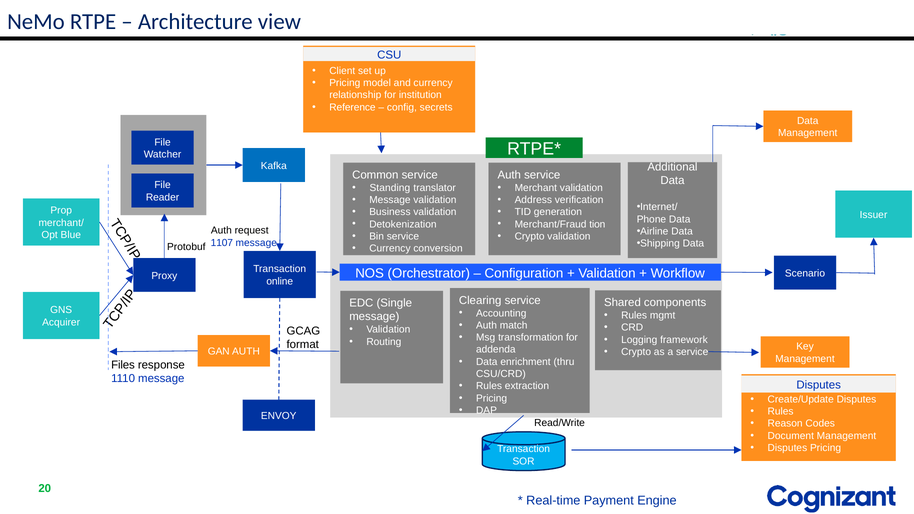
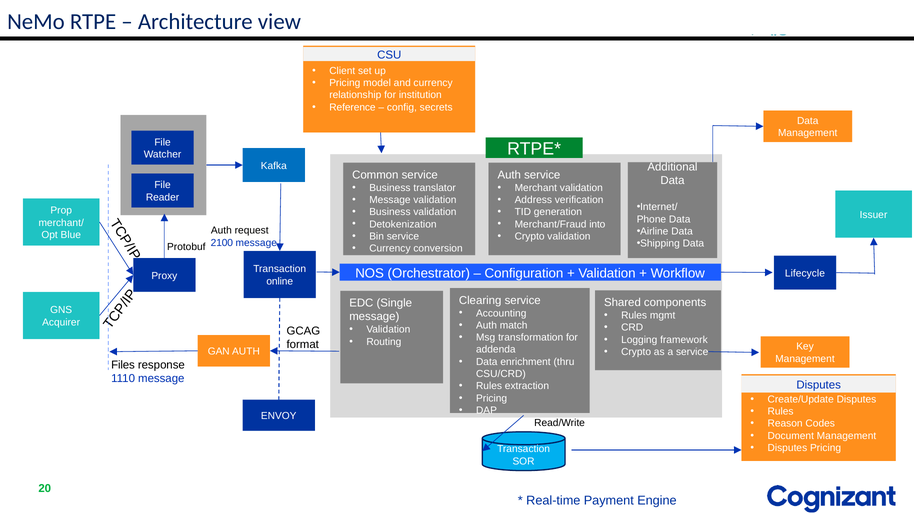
Standing: Standing -> Business (390, 188)
tion: tion -> into (597, 224)
1107: 1107 -> 2100 (222, 243)
Scenario: Scenario -> Lifecycle (805, 273)
